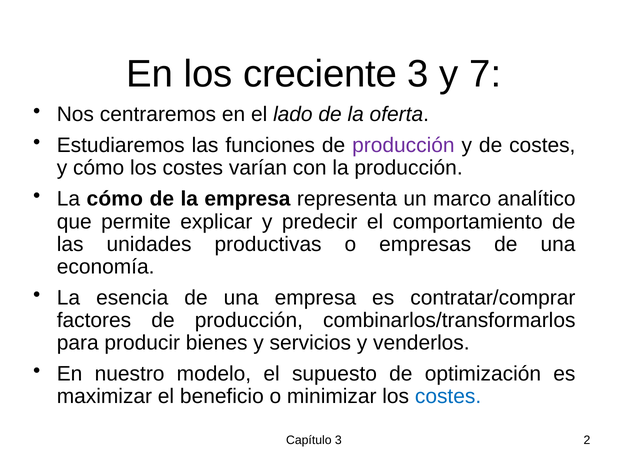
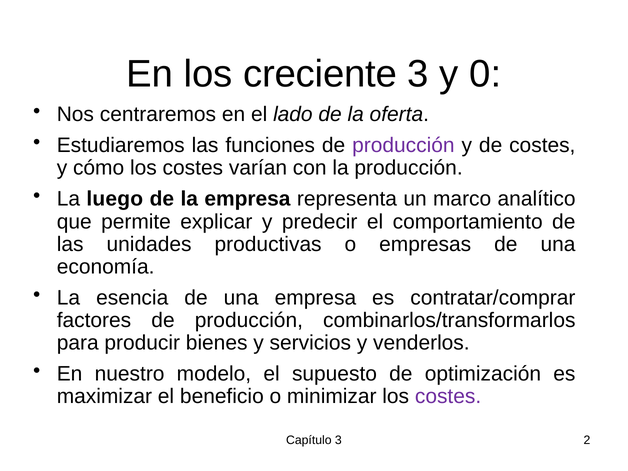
7: 7 -> 0 (485, 74)
La cómo: cómo -> luego (115, 199)
costes colour: blue -> purple (448, 397)
